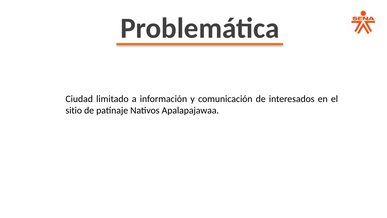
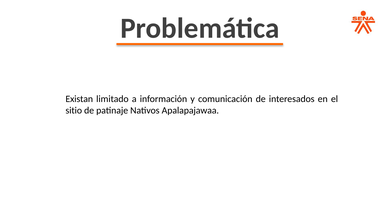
Ciudad: Ciudad -> Existan (79, 99)
